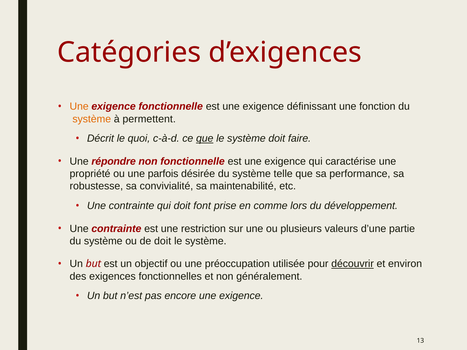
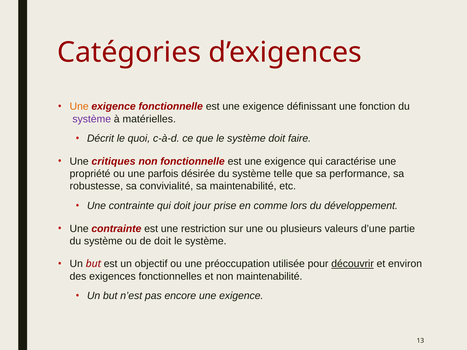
système colour: orange -> purple (92, 119)
permettent: permettent -> matérielles (149, 119)
que underline: present -> none (205, 139)
répondre: répondre -> critiques (114, 161)
font: font -> jour (202, 206)
non généralement: généralement -> maintenabilité (269, 276)
